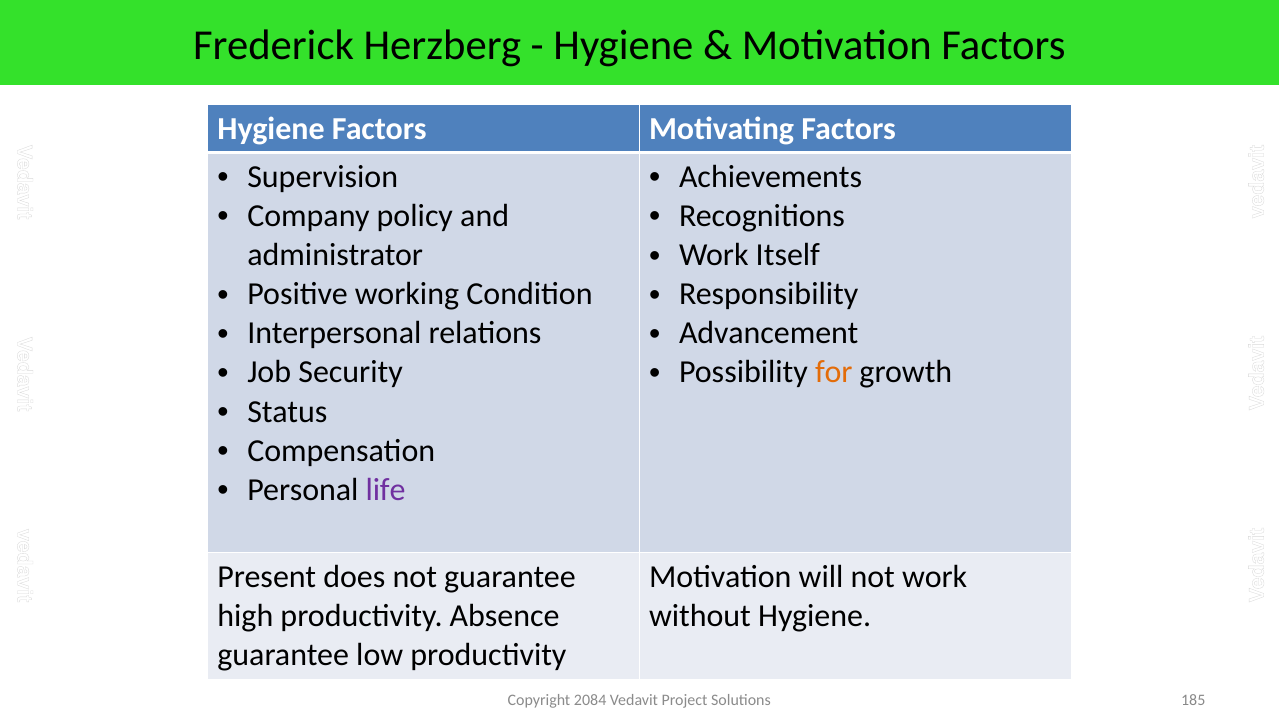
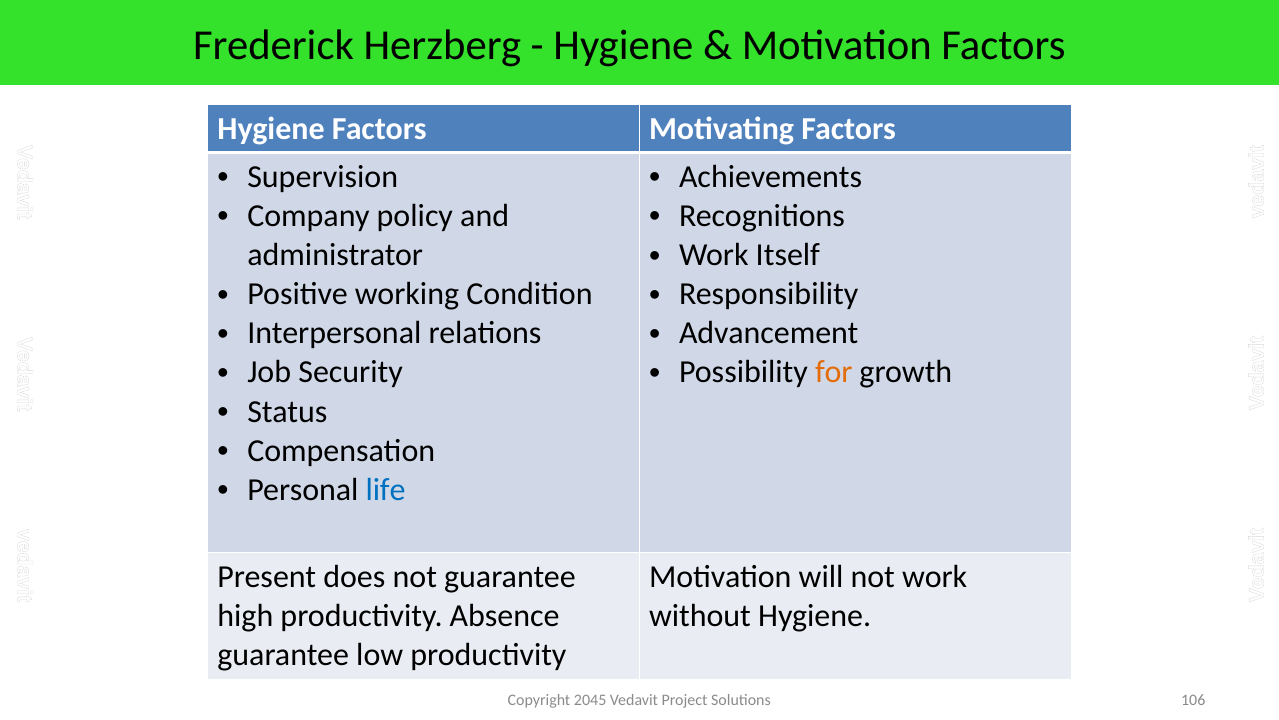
life colour: purple -> blue (386, 489)
2084: 2084 -> 2045 (590, 700)
185: 185 -> 106 (1193, 700)
